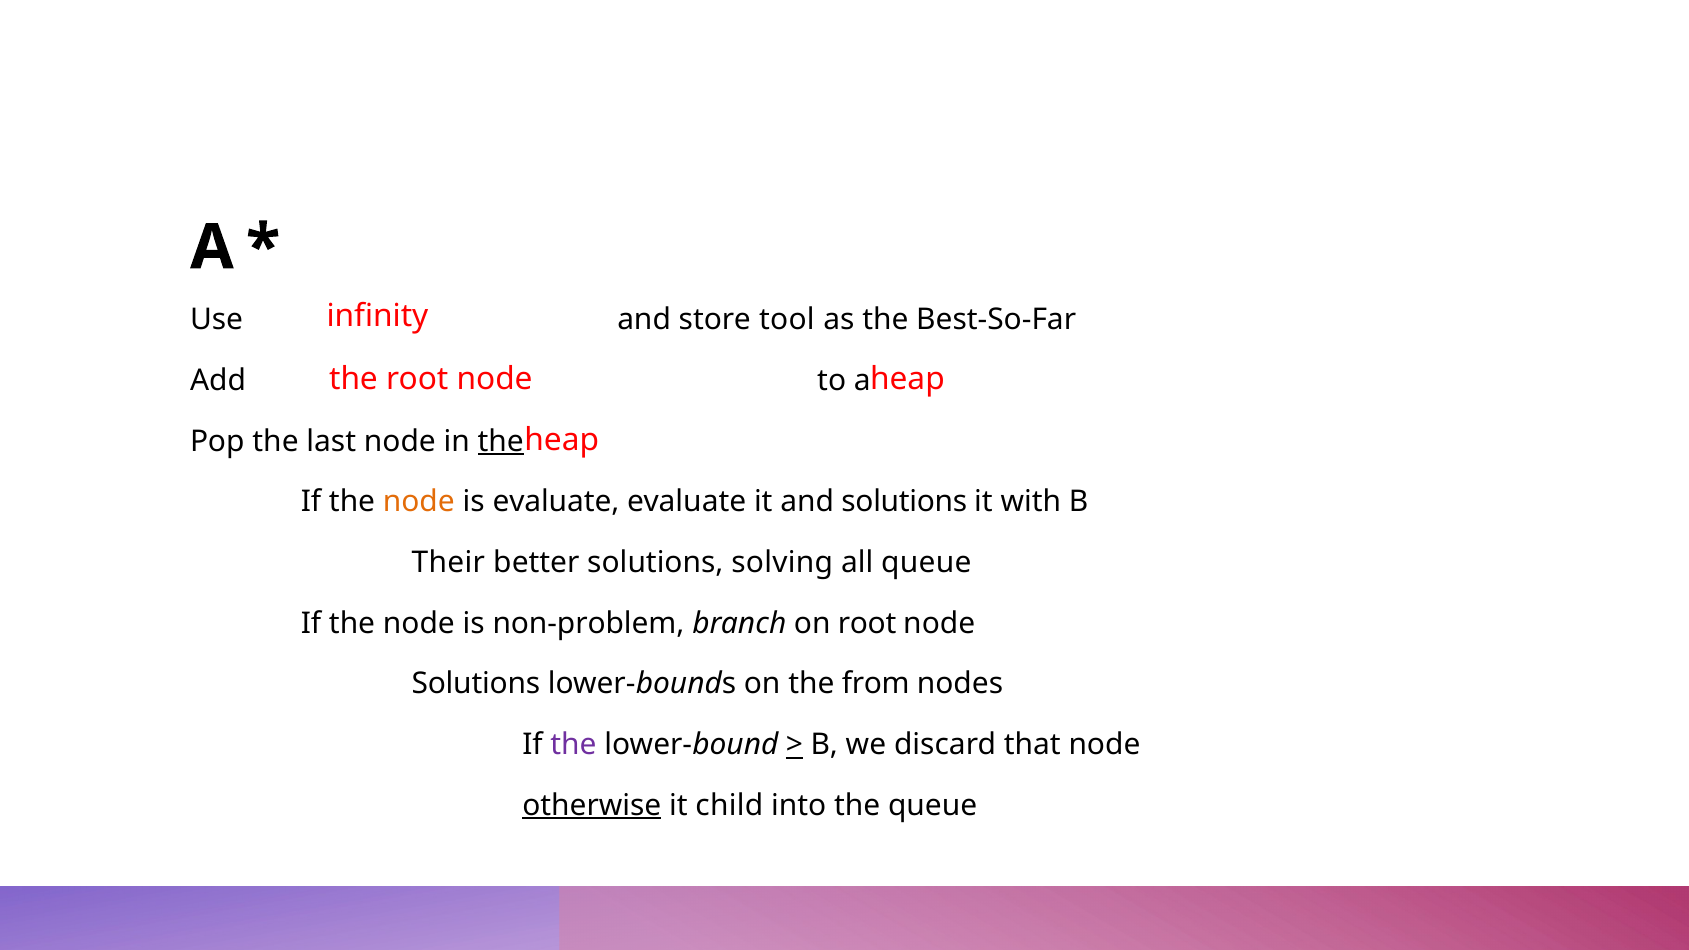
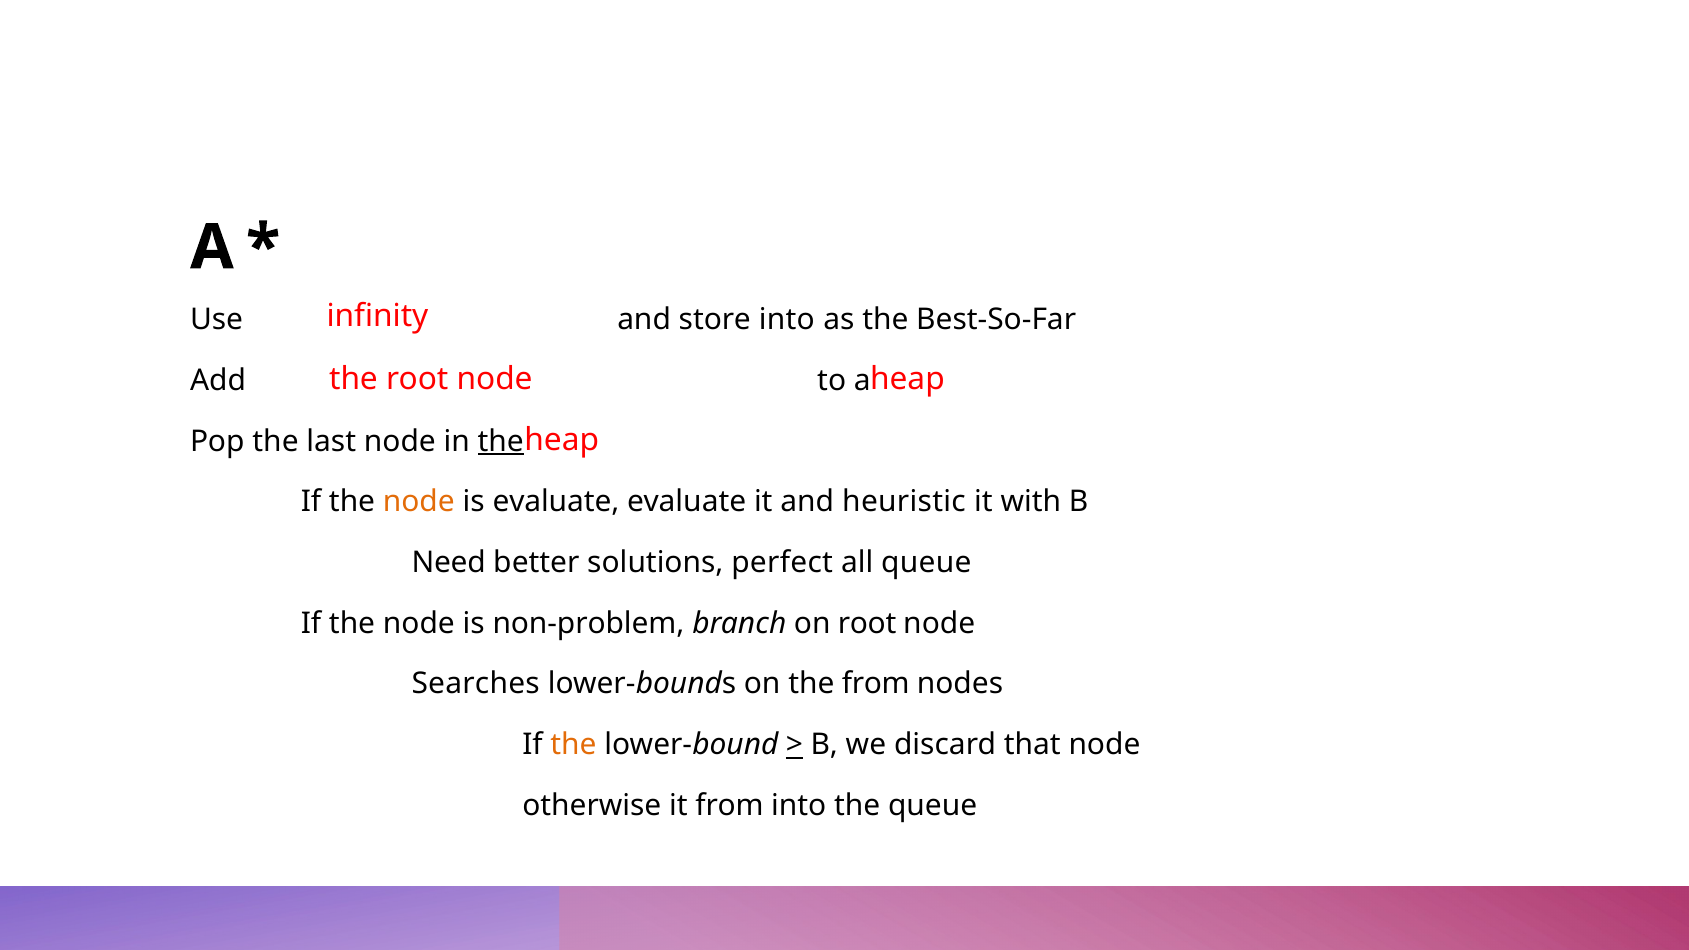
store tool: tool -> into (787, 320)
and solutions: solutions -> heuristic (904, 502)
Their: Their -> Need (449, 563)
solving: solving -> perfect (782, 563)
Solutions: Solutions -> Searches (476, 684)
the colour: purple -> orange (573, 745)
otherwise underline: present -> none (592, 805)
it child: child -> from (730, 805)
